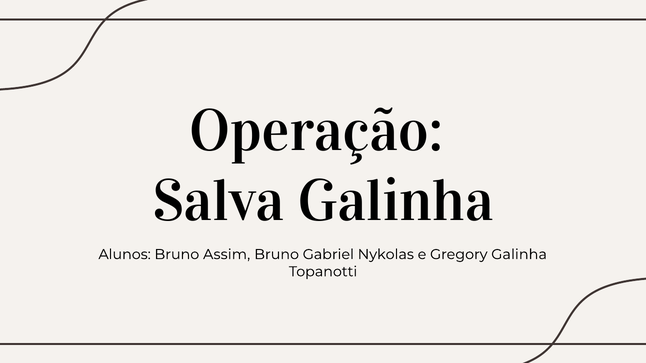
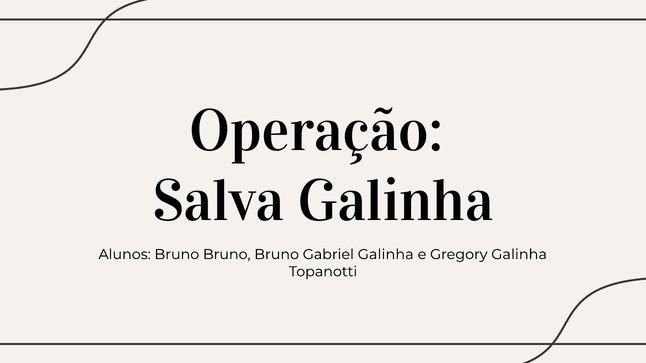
Alunos Bruno Assim: Assim -> Bruno (227, 255)
Gabriel Nykolas: Nykolas -> Galinha (386, 255)
